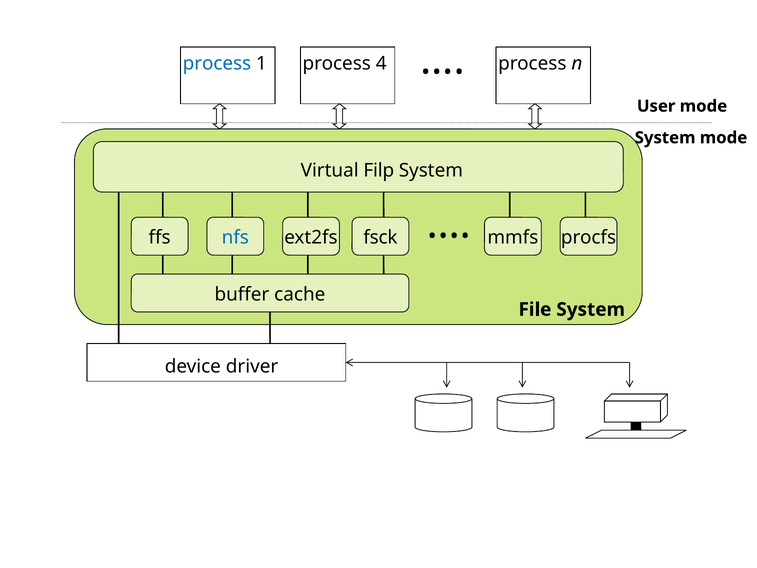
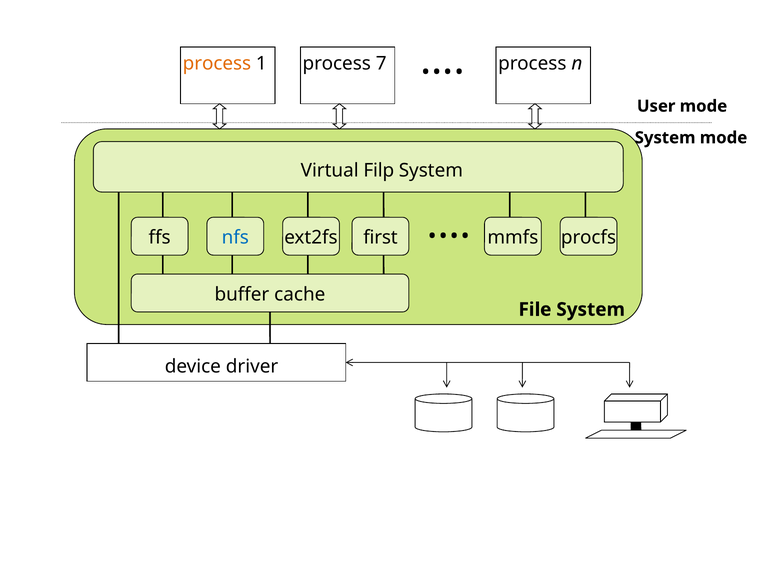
process colour: blue -> orange (217, 63)
4: 4 -> 7 (381, 63)
fsck: fsck -> first (380, 237)
